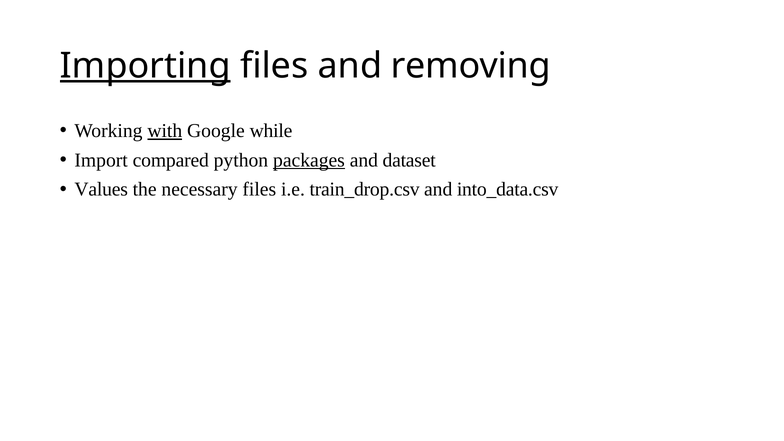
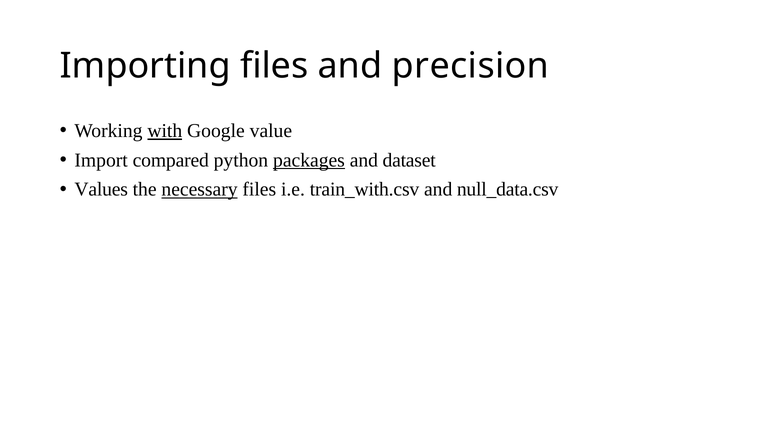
Importing underline: present -> none (145, 66)
removing: removing -> precision (471, 66)
while: while -> value (271, 131)
necessary underline: none -> present (200, 189)
train_drop.csv: train_drop.csv -> train_with.csv (365, 189)
into_data.csv: into_data.csv -> null_data.csv (508, 189)
